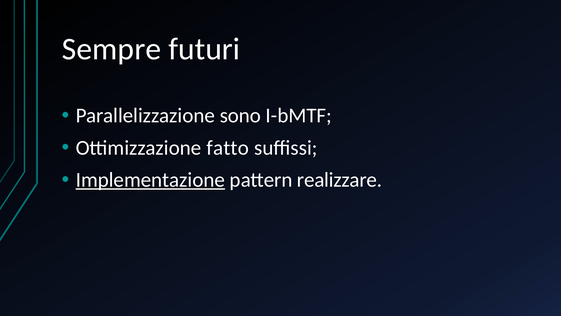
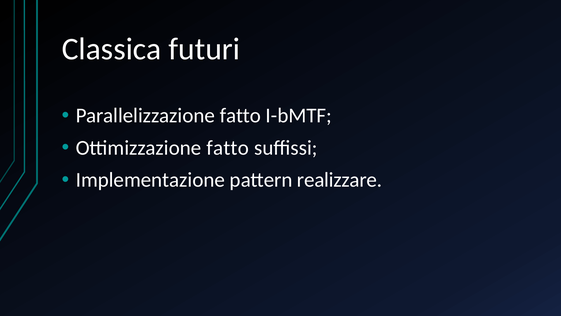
Sempre: Sempre -> Classica (112, 49)
Parallelizzazione sono: sono -> fatto (240, 116)
Implementazione underline: present -> none (150, 180)
